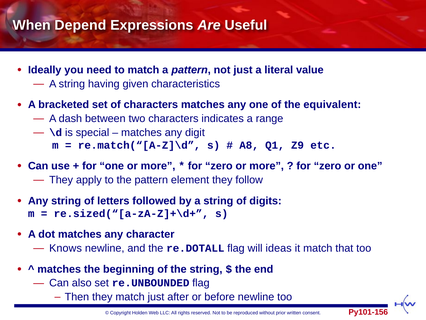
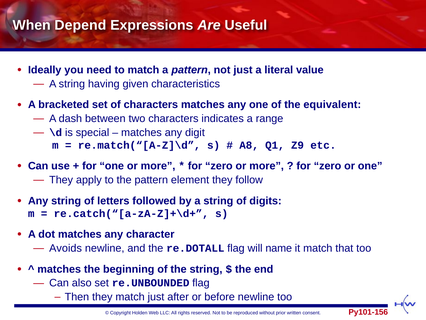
re.sized(“[a-zA-Z]+\d+: re.sized(“[a-zA-Z]+\d+ -> re.catch(“[a-zA-Z]+\d+ (131, 213)
Knows: Knows -> Avoids (66, 248)
ideas: ideas -> name (279, 248)
